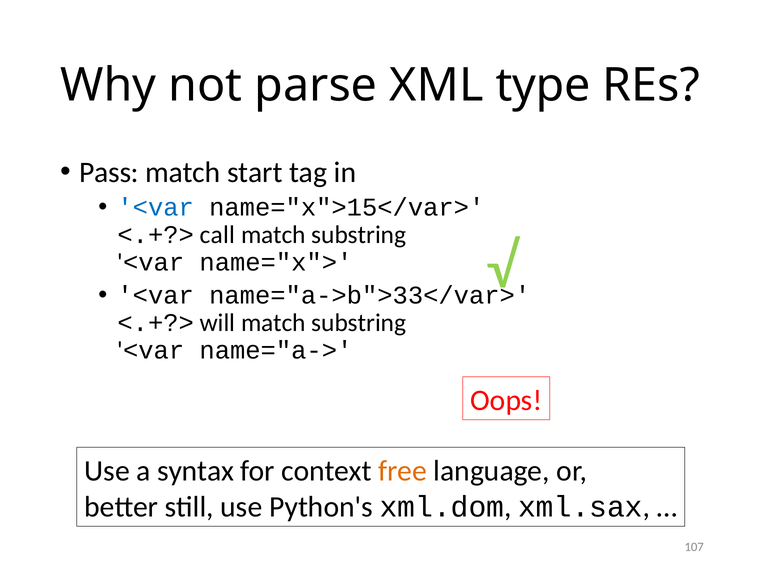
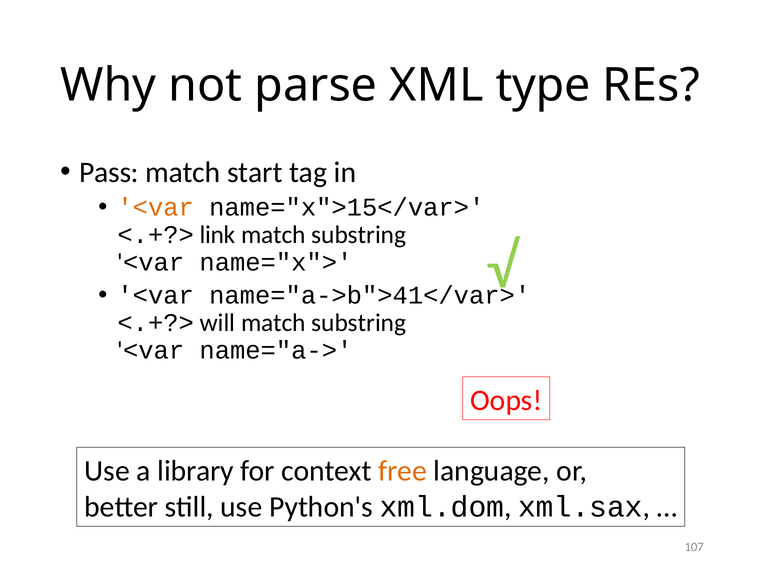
<var colour: blue -> orange (156, 207)
call: call -> link (218, 235)
name="a->b">33</var>: name="a->b">33</var> -> name="a->b">41</var> (370, 295)
syntax: syntax -> library (196, 471)
